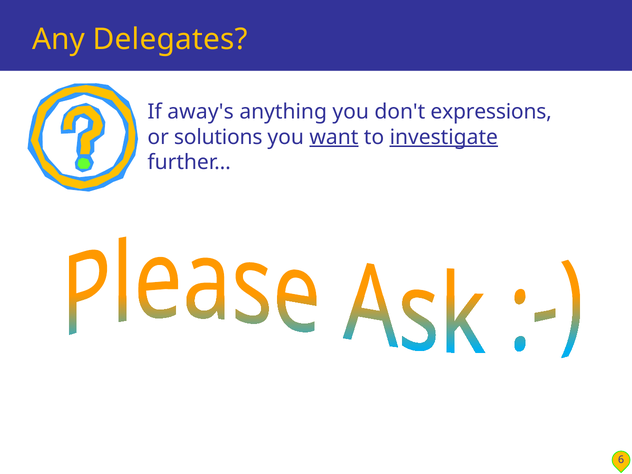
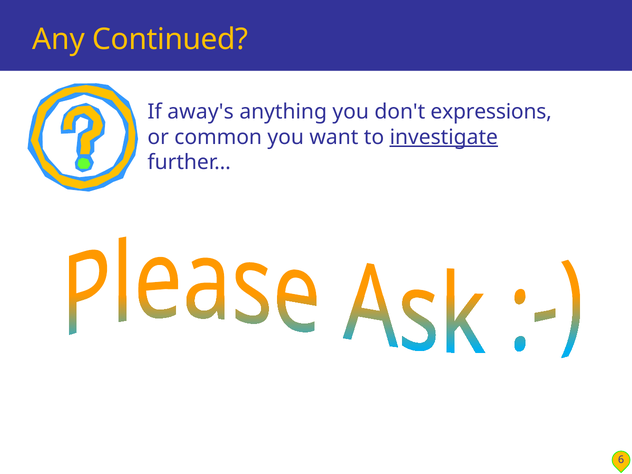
Delegates: Delegates -> Continued (170, 39)
solutions: solutions -> common (218, 137)
want underline: present -> none (334, 137)
